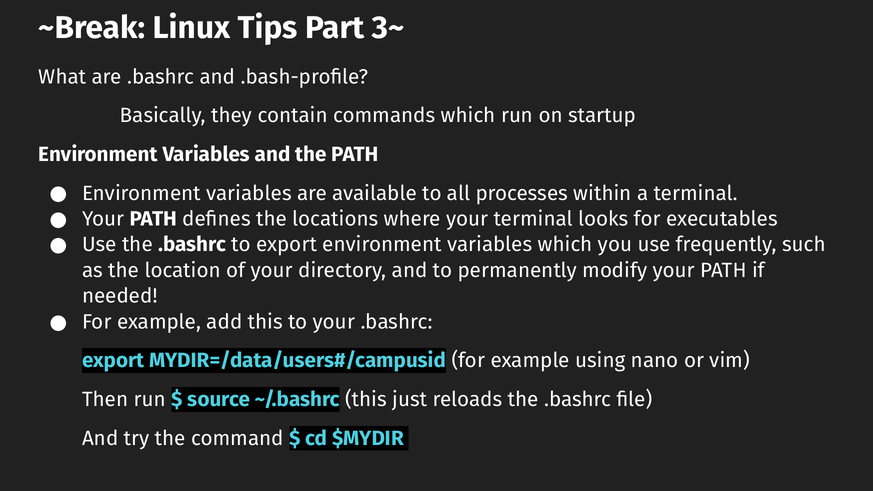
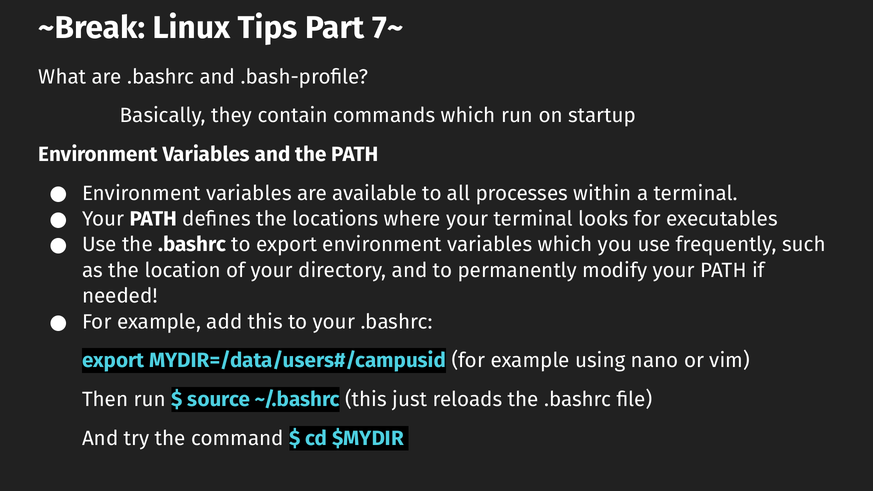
3~: 3~ -> 7~ (388, 28)
